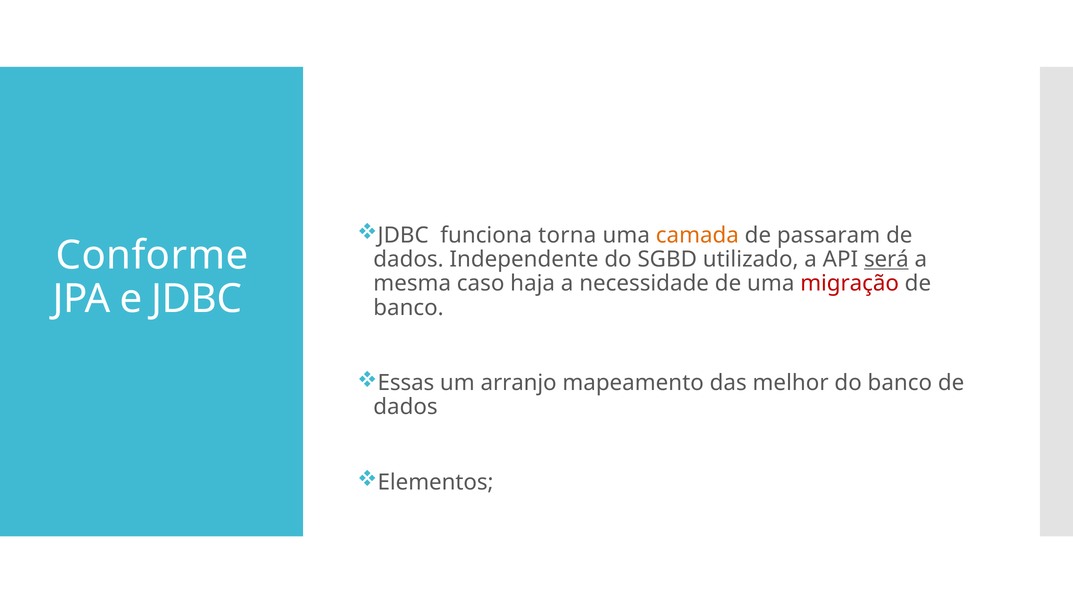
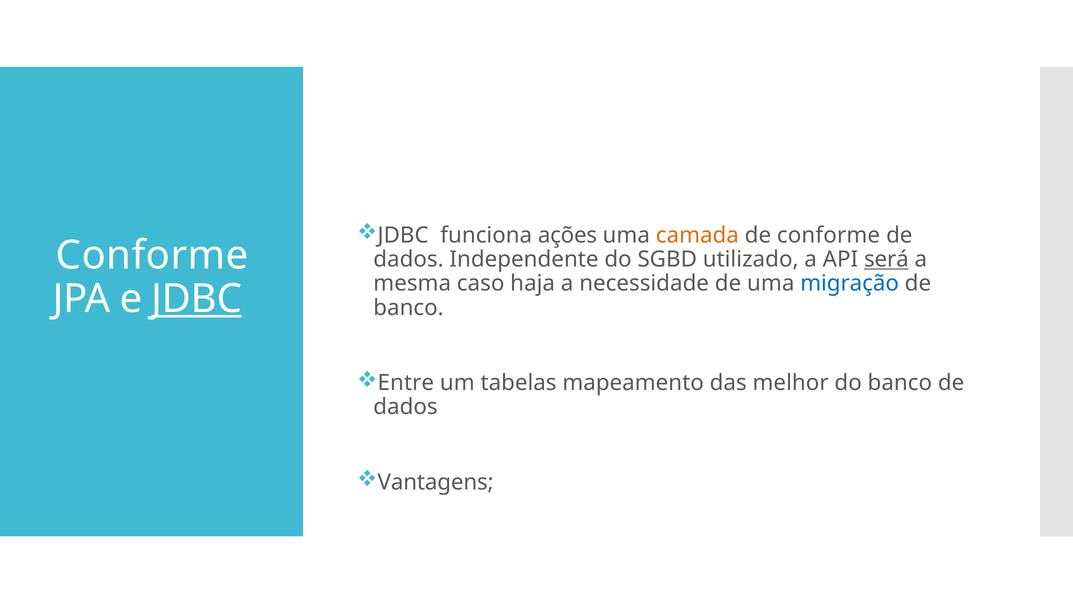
torna: torna -> ações (568, 235)
de passaram: passaram -> conforme (829, 235)
migração colour: red -> blue (850, 283)
JDBC underline: none -> present (197, 299)
Essas: Essas -> Entre (406, 383)
arranjo: arranjo -> tabelas (519, 383)
Elementos: Elementos -> Vantagens (436, 482)
